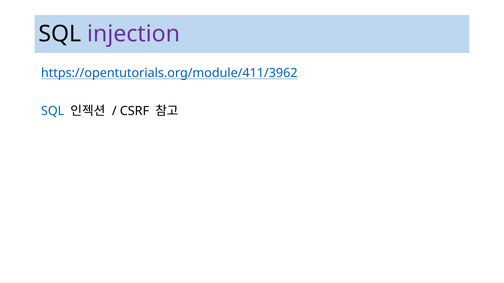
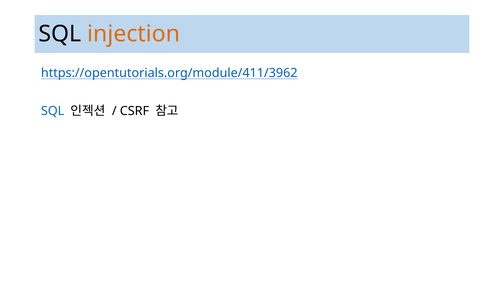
injection colour: purple -> orange (134, 34)
